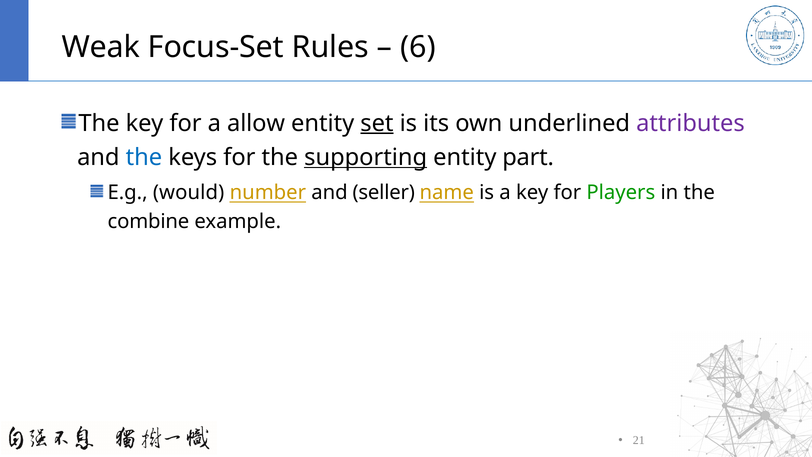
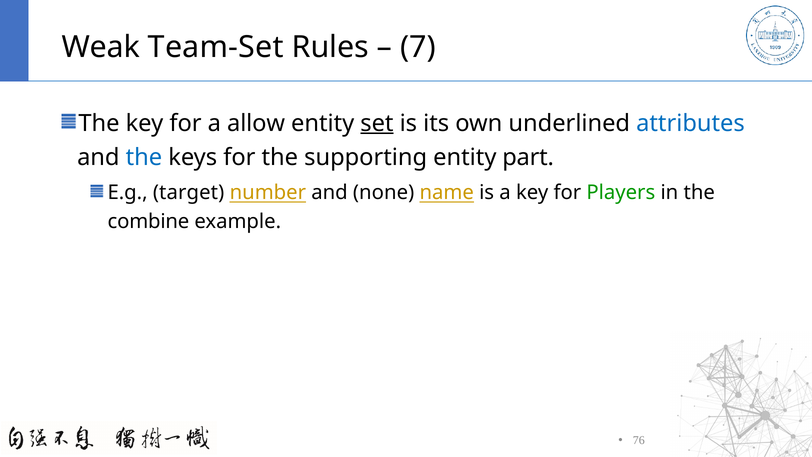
Focus-Set: Focus-Set -> Team-Set (216, 47)
6: 6 -> 7 (418, 47)
attributes colour: purple -> blue (690, 123)
supporting underline: present -> none (366, 157)
would: would -> target (189, 192)
seller: seller -> none (384, 192)
21: 21 -> 76 (639, 440)
